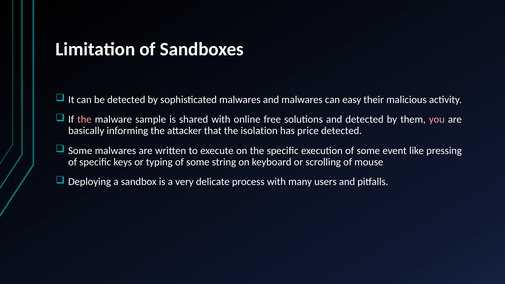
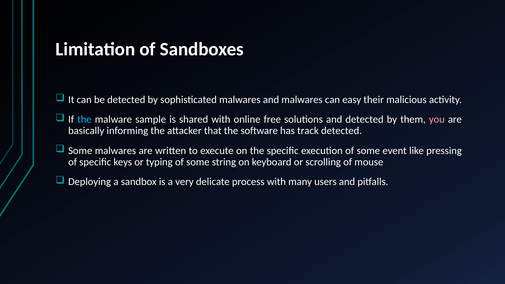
the colour: pink -> light blue (84, 120)
isolation: isolation -> software (259, 131)
price: price -> track (308, 131)
